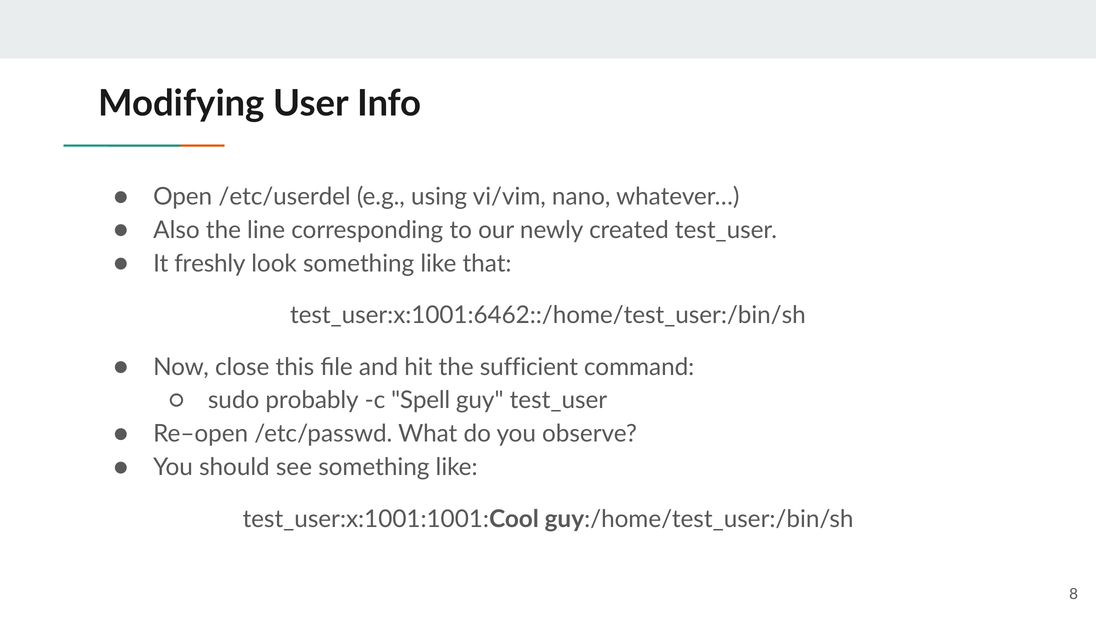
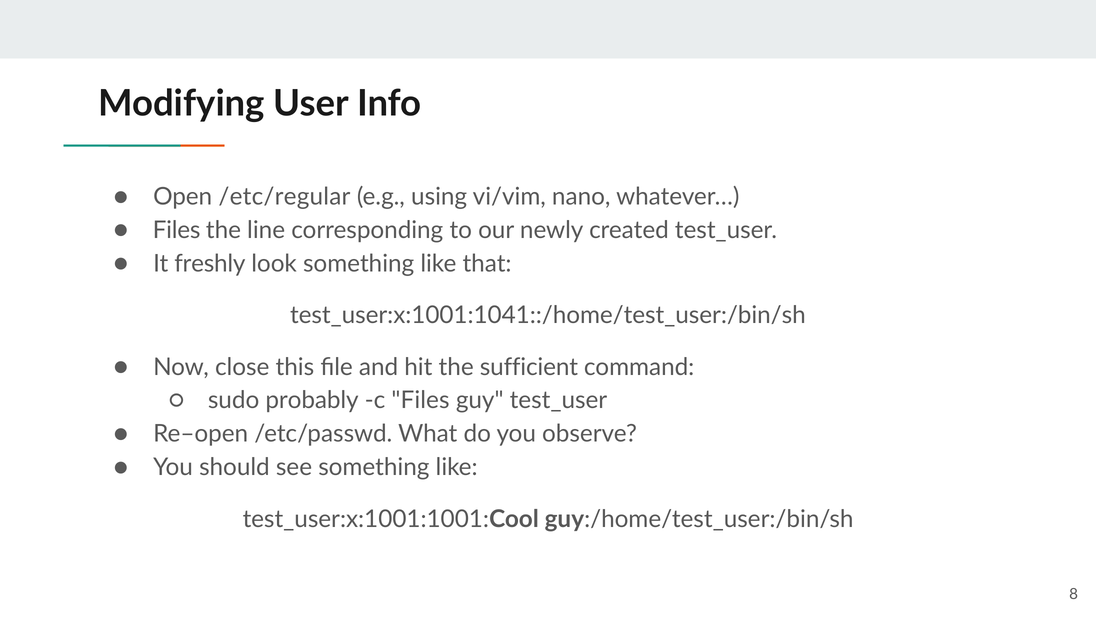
/etc/userdel: /etc/userdel -> /etc/regular (284, 196)
Also: Also -> Files (177, 230)
test_user:x:1001:6462::/home/test_user:/bin/sh: test_user:x:1001:6462::/home/test_user:/bin/sh -> test_user:x:1001:1041::/home/test_user:/bin/sh (548, 315)
c Spell: Spell -> Files (421, 400)
